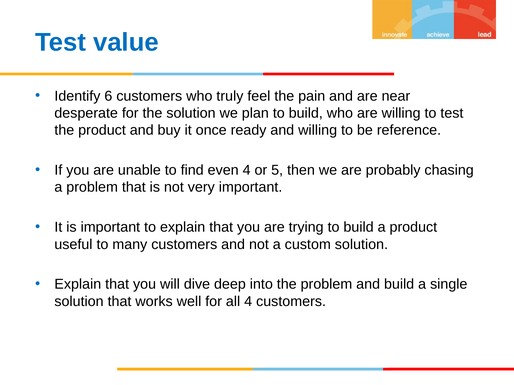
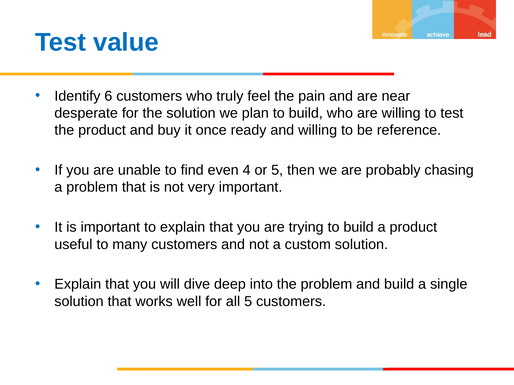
all 4: 4 -> 5 (248, 302)
